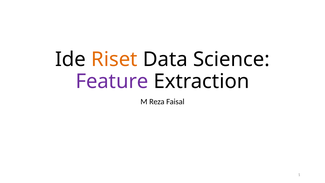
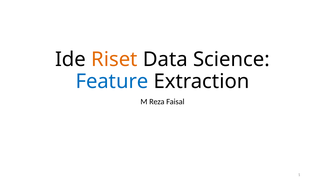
Feature colour: purple -> blue (112, 81)
